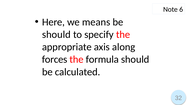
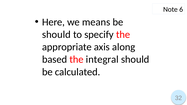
forces: forces -> based (55, 60)
formula: formula -> integral (102, 60)
